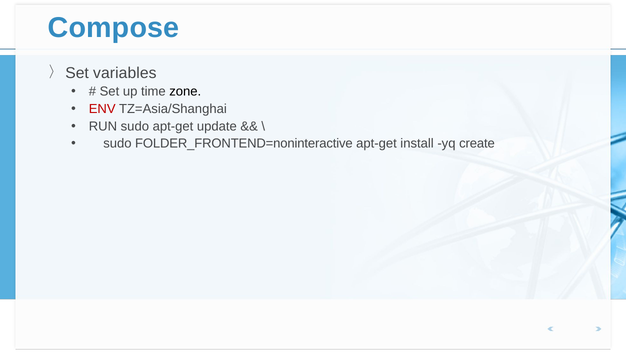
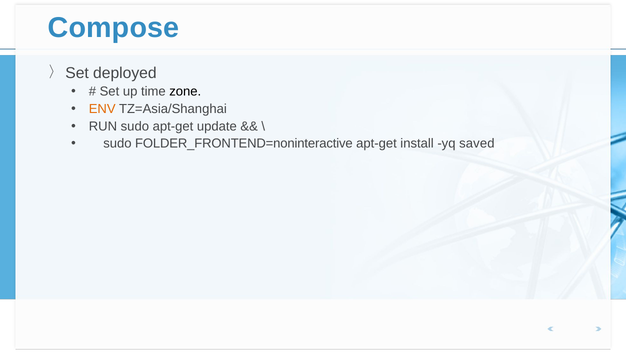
variables: variables -> deployed (125, 73)
ENV colour: red -> orange (102, 109)
create: create -> saved (477, 144)
